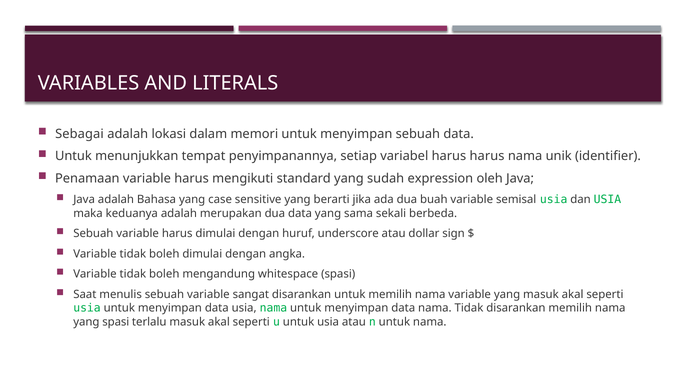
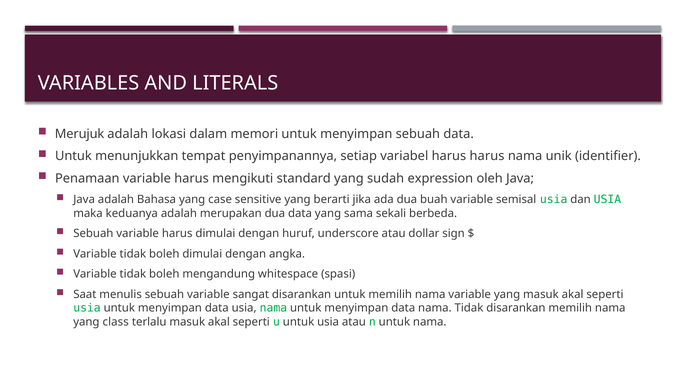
Sebagai: Sebagai -> Merujuk (80, 134)
yang spasi: spasi -> class (116, 322)
